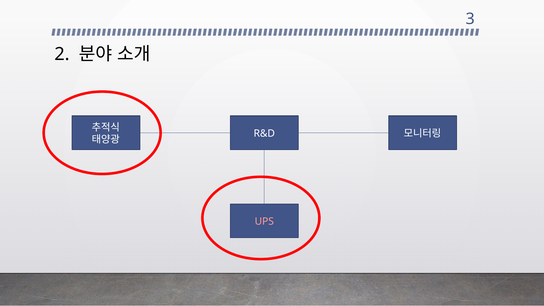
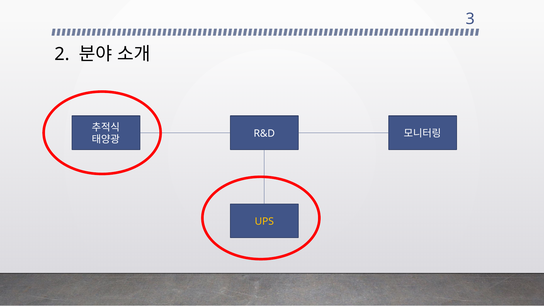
UPS colour: pink -> yellow (264, 222)
